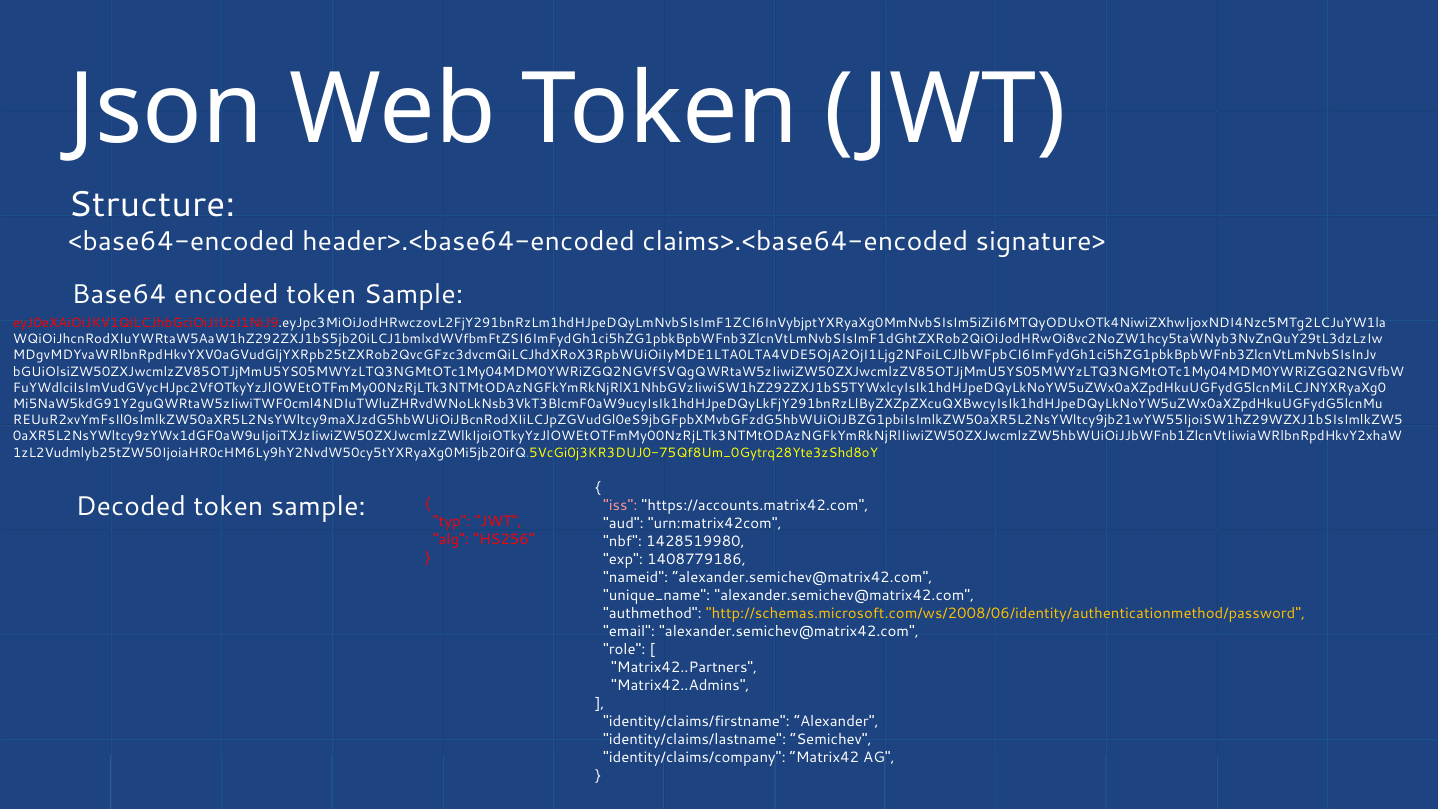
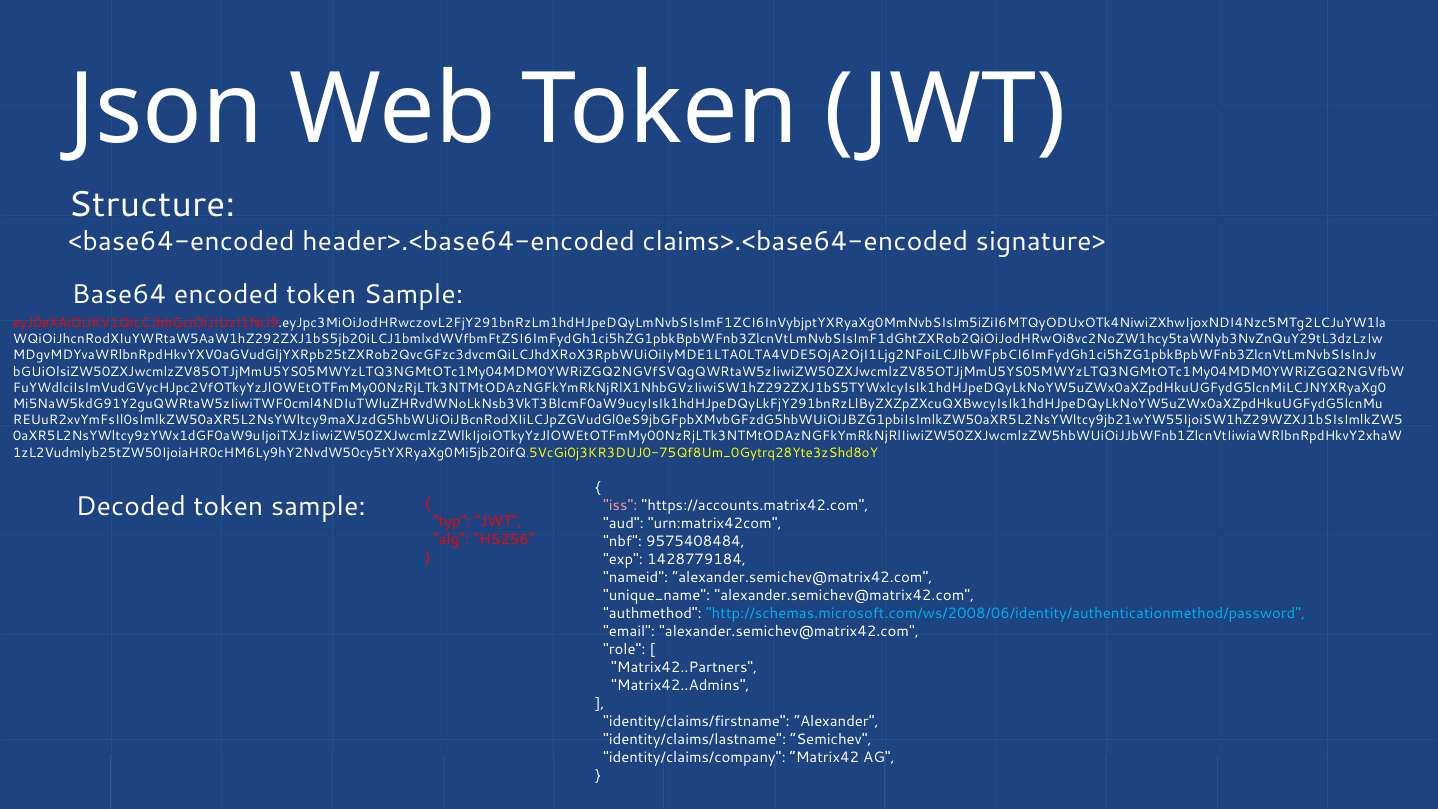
1428519980: 1428519980 -> 9575408484 (695, 541)
1408779186: 1408779186 -> 1428779184 (697, 559)
http://schemas.microsoft.com/ws/2008/06/identity/authenticationmethod/password colour: yellow -> light blue (1006, 613)
